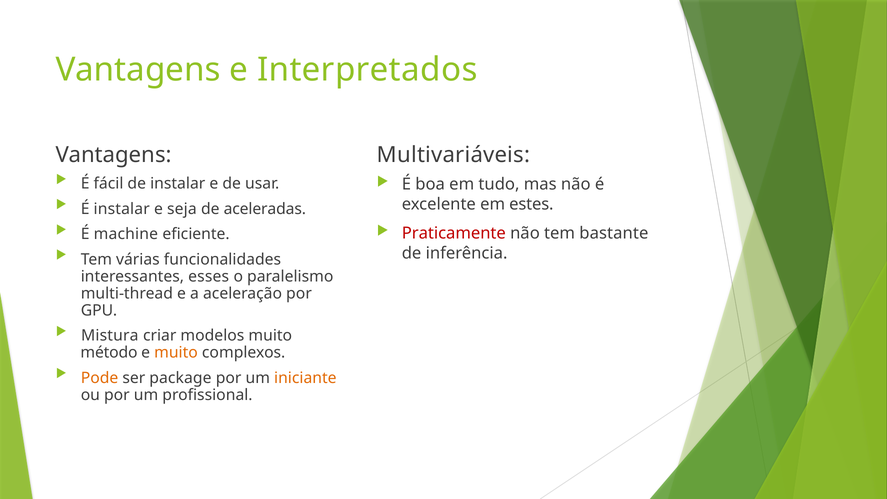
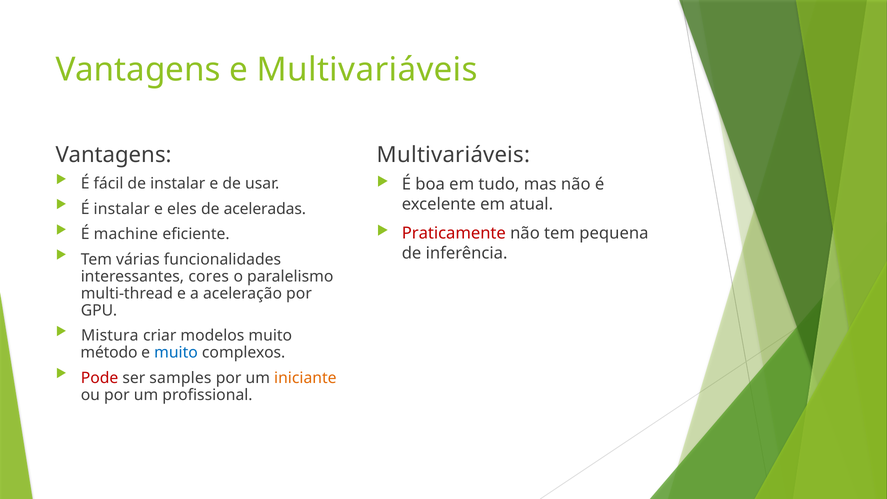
e Interpretados: Interpretados -> Multivariáveis (367, 70)
estes: estes -> atual (531, 204)
seja: seja -> eles (182, 209)
bastante: bastante -> pequena (614, 233)
esses: esses -> cores (209, 276)
muito colour: orange -> blue (176, 353)
Pode colour: orange -> red (100, 378)
package: package -> samples (180, 378)
